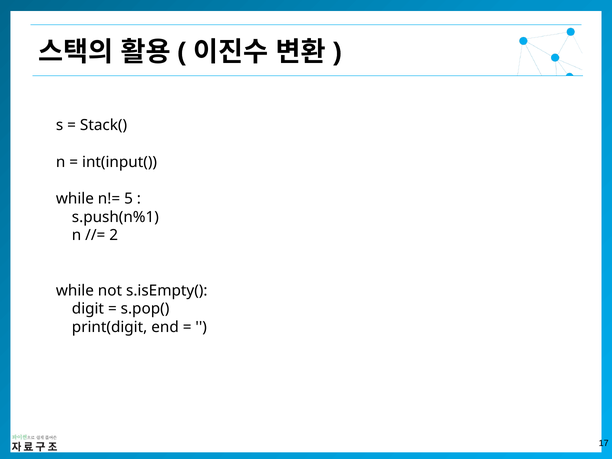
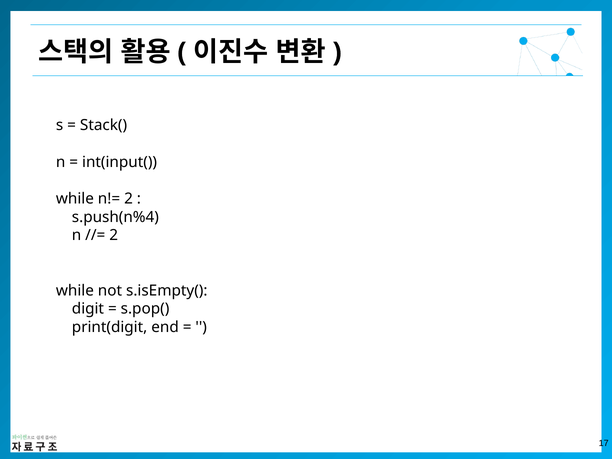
n!= 5: 5 -> 2 (129, 199)
s.push(n%1: s.push(n%1 -> s.push(n%4 (115, 217)
